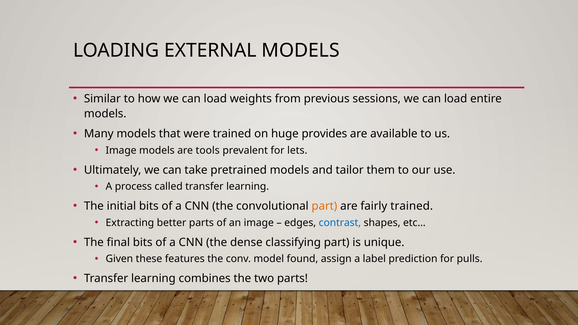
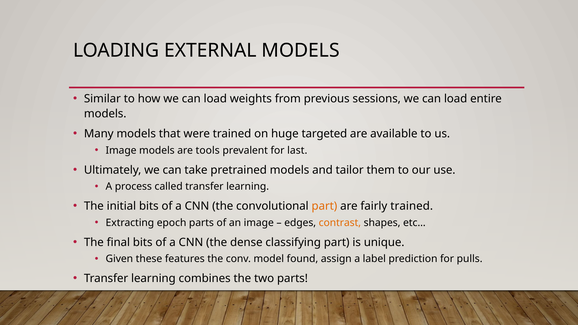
provides: provides -> targeted (324, 134)
lets: lets -> last (297, 150)
better: better -> epoch (172, 223)
contrast colour: blue -> orange (340, 223)
